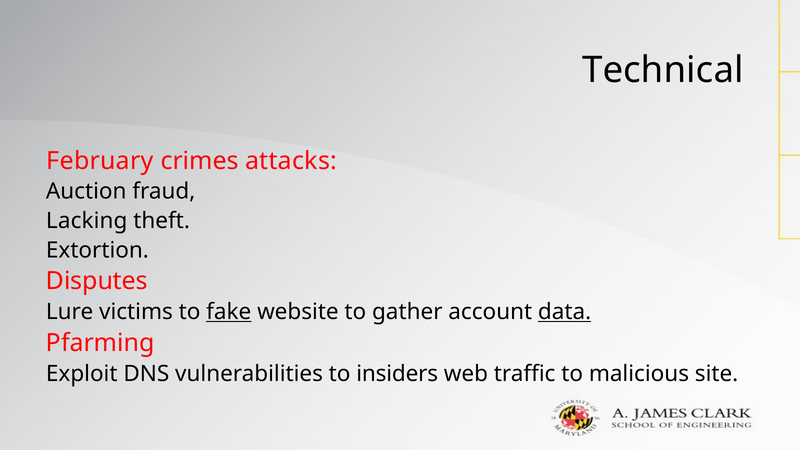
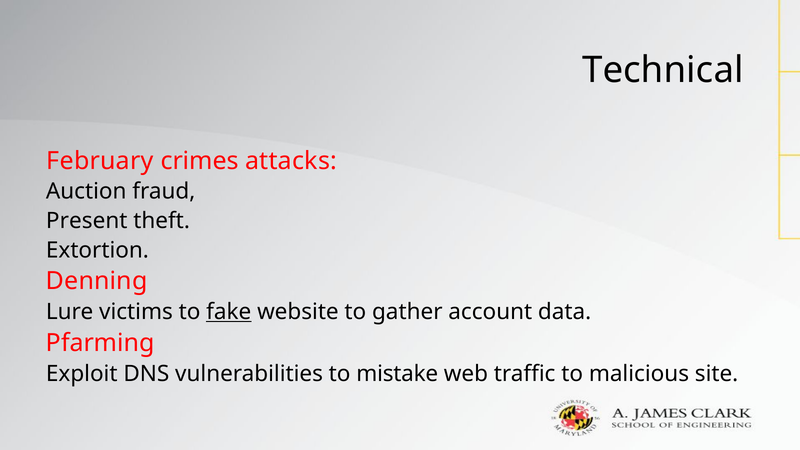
Lacking: Lacking -> Present (87, 221)
Disputes: Disputes -> Denning (97, 281)
data underline: present -> none (565, 312)
insiders: insiders -> mistake (397, 374)
